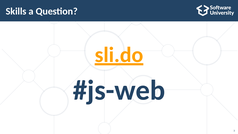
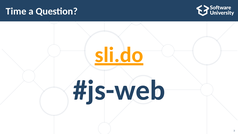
Skills: Skills -> Time (16, 11)
